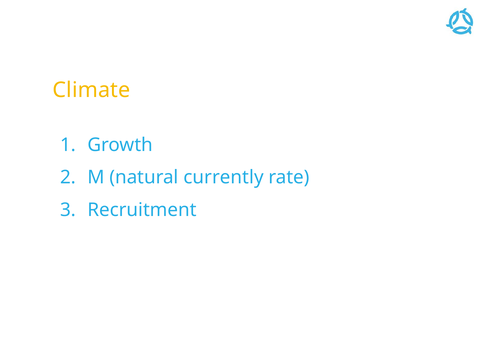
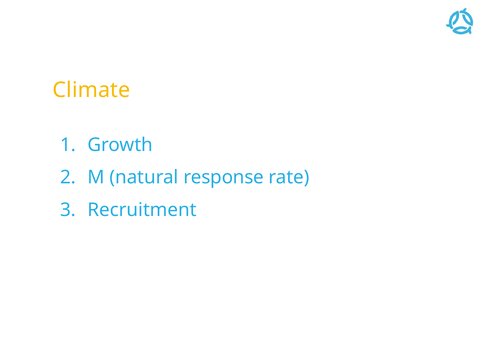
currently: currently -> response (224, 177)
